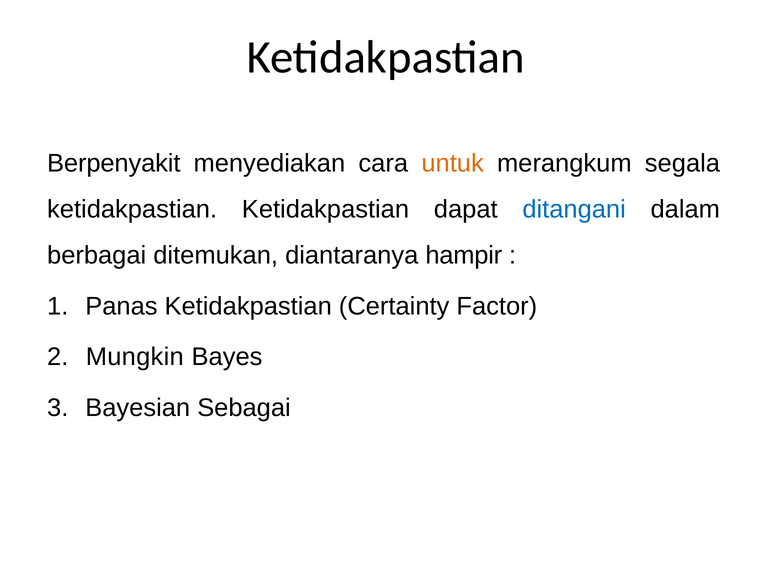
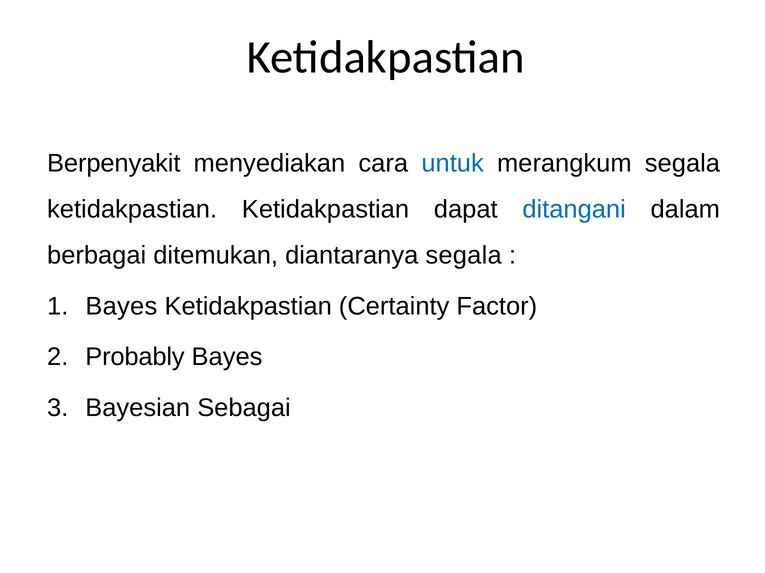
untuk colour: orange -> blue (453, 164)
diantaranya hampir: hampir -> segala (464, 256)
Panas: Panas -> Bayes (121, 306)
Mungkin: Mungkin -> Probably (135, 357)
